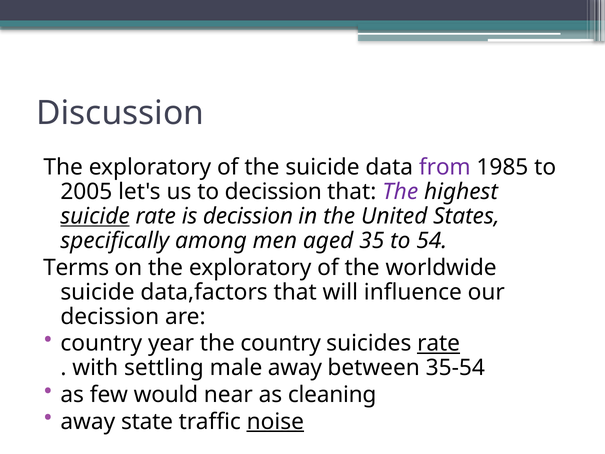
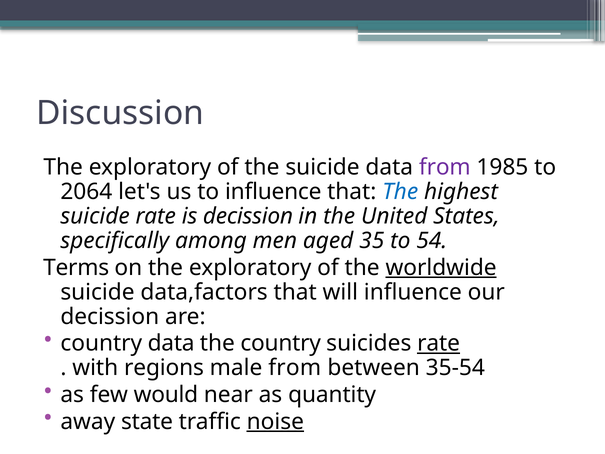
2005: 2005 -> 2064 (86, 192)
to decission: decission -> influence (273, 192)
The colour: purple -> blue (400, 192)
suicide underline: present -> none (95, 216)
worldwide underline: none -> present (441, 267)
country year: year -> data (171, 343)
settling: settling -> regions (164, 368)
male away: away -> from (295, 368)
cleaning: cleaning -> quantity (332, 395)
